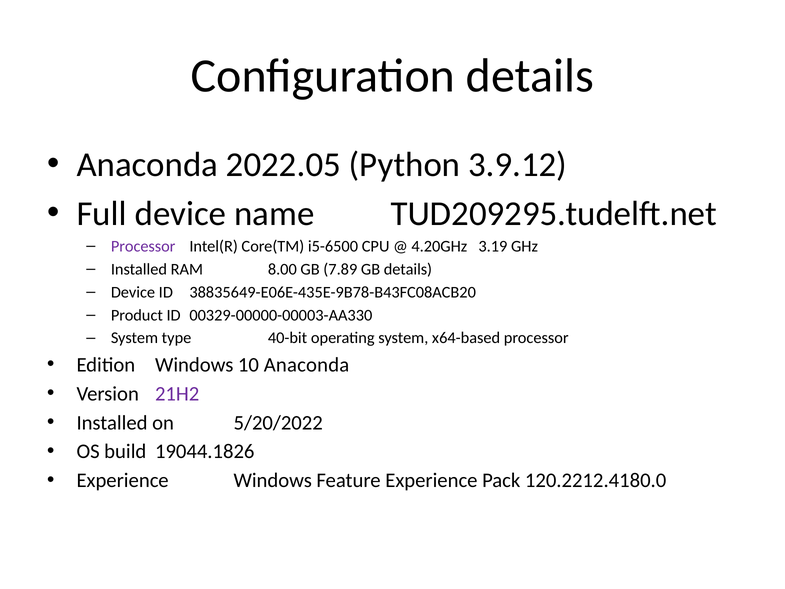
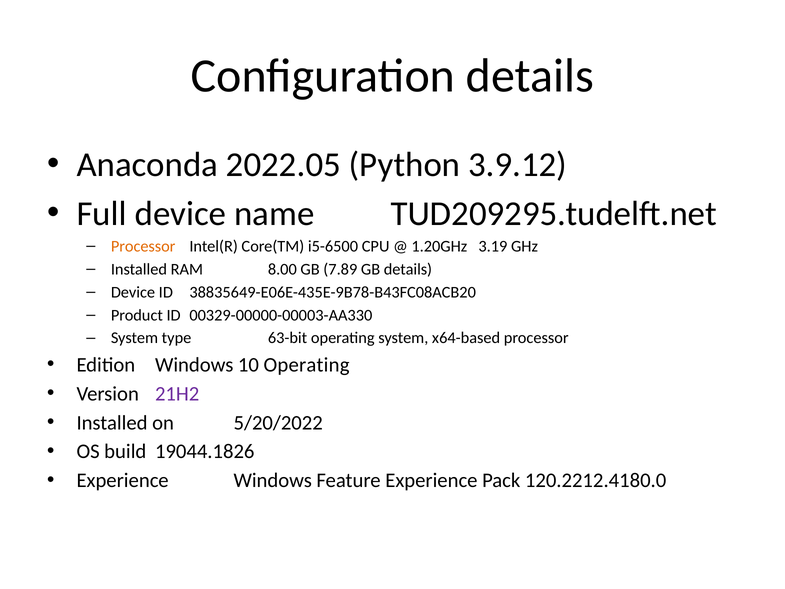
Processor colour: purple -> orange (143, 246)
4.20GHz: 4.20GHz -> 1.20GHz (439, 246)
40-bit: 40-bit -> 63-bit (288, 338)
10 Anaconda: Anaconda -> Operating (307, 365)
